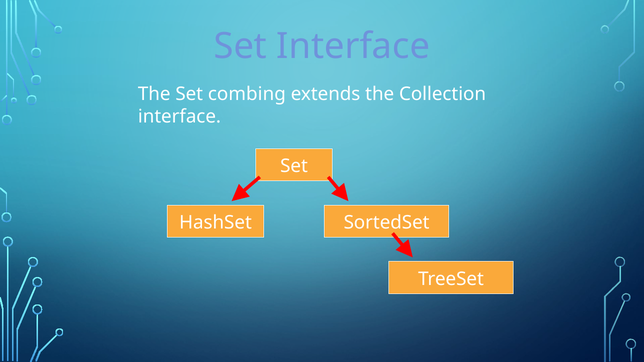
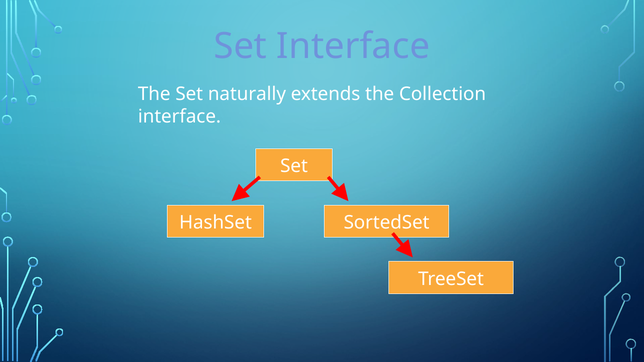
combing: combing -> naturally (247, 94)
